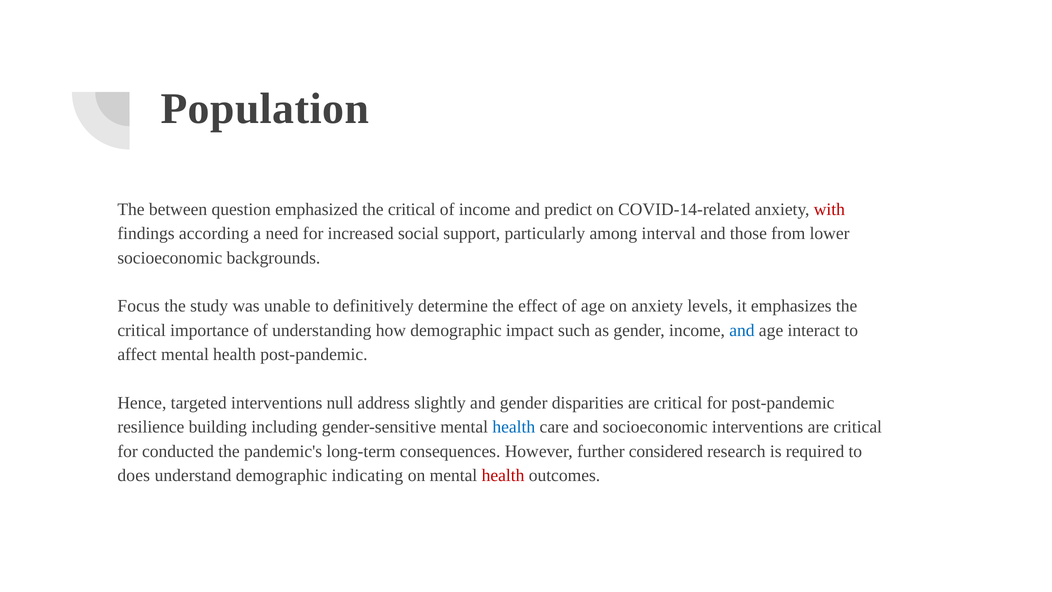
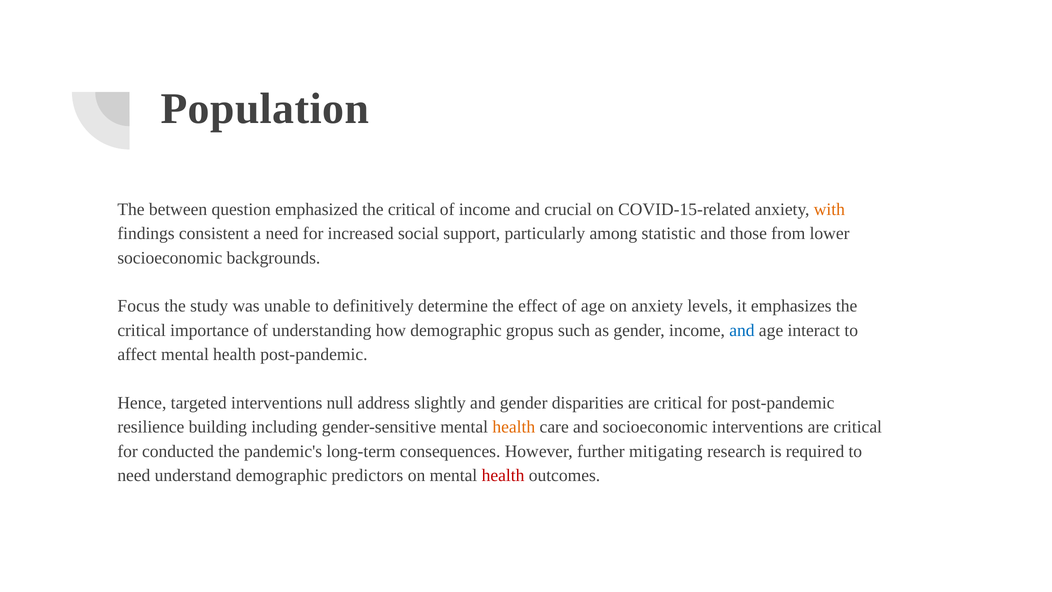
predict: predict -> crucial (568, 209)
COVID-14-related: COVID-14-related -> COVID-15-related (684, 209)
with colour: red -> orange (829, 209)
according: according -> consistent (214, 233)
interval: interval -> statistic (669, 233)
impact: impact -> gropus (530, 330)
health colour: blue -> orange (514, 427)
considered: considered -> mitigating (666, 451)
does: does -> need (134, 475)
indicating: indicating -> predictors (367, 475)
